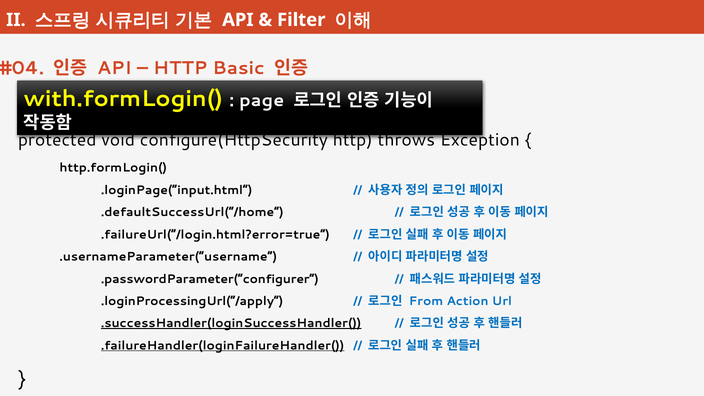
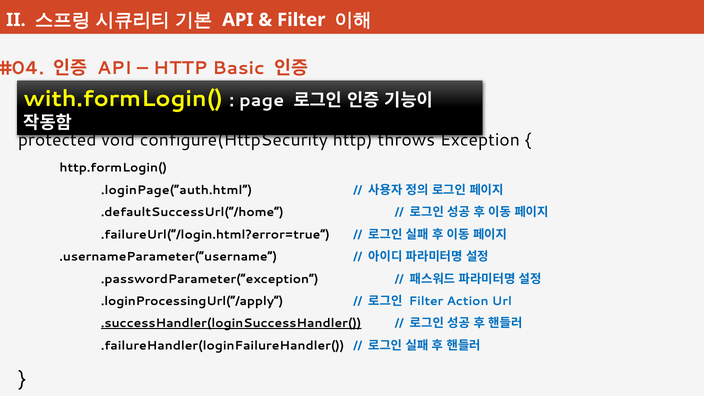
.loginPage(“input.html: .loginPage(“input.html -> .loginPage(“auth.html (177, 190)
.passwordParameter(“configurer: .passwordParameter(“configurer -> .passwordParameter(“exception (210, 279)
From: From -> Filter (426, 301)
.failureHandler(loginFailureHandler( underline: present -> none (223, 345)
